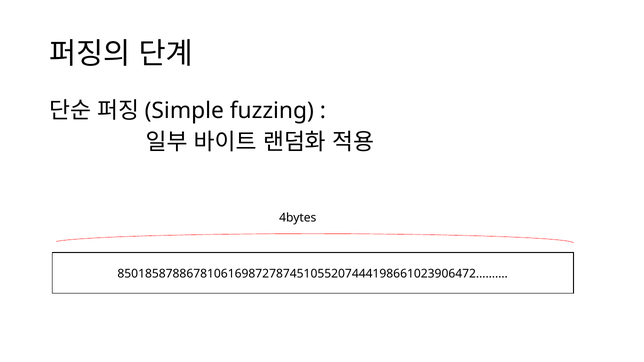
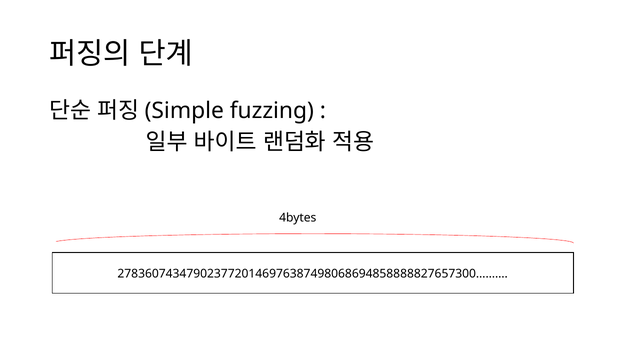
8501858788678106169872787451055207444198661023906472………: 8501858788678106169872787451055207444198661023906472……… -> 2783607434790237720146976387498068694858888827657300……… (313, 274)
